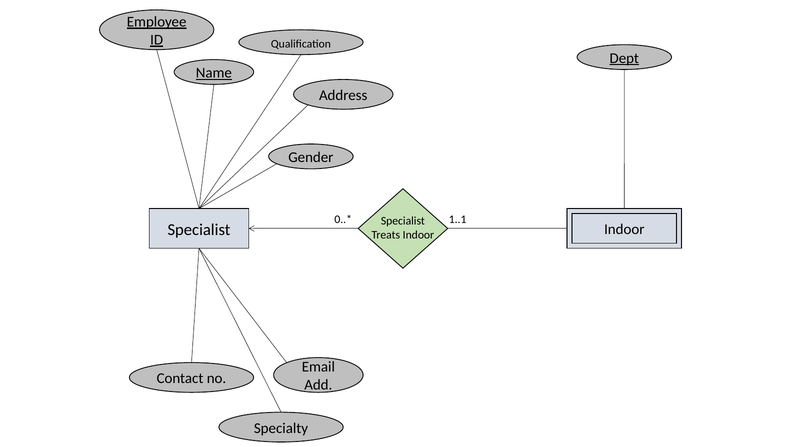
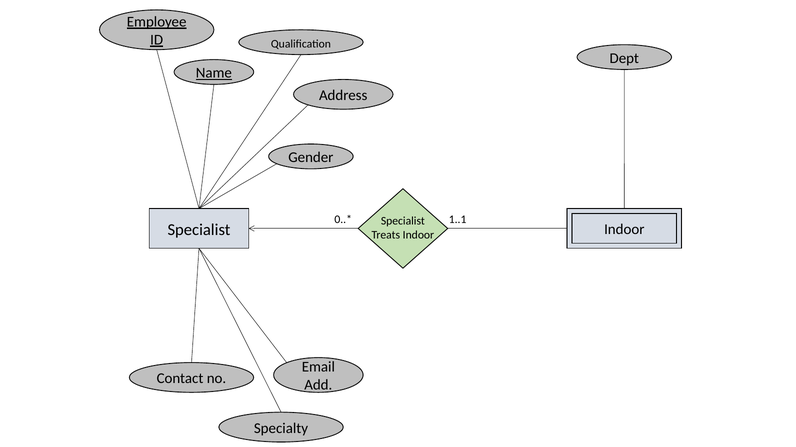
Dept underline: present -> none (624, 58)
